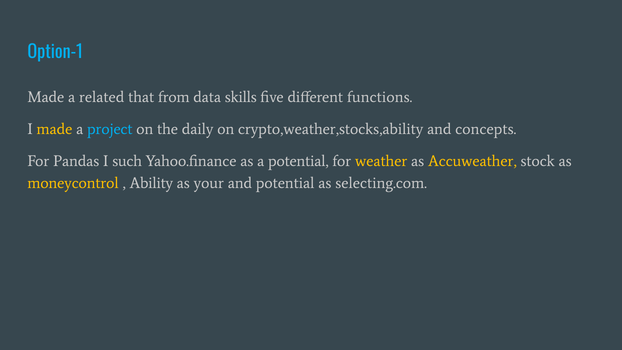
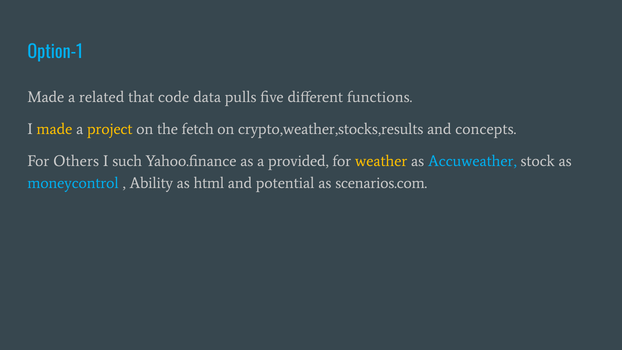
from: from -> code (174, 97)
skills: skills -> pulls (241, 97)
project colour: light blue -> yellow (110, 129)
daily: daily -> fetch (198, 129)
crypto,weather,stocks,ability: crypto,weather,stocks,ability -> crypto,weather,stocks,results (331, 129)
Pandas: Pandas -> Others (76, 161)
a potential: potential -> provided (298, 161)
Accuweather colour: yellow -> light blue (472, 161)
moneycontrol colour: yellow -> light blue (73, 183)
your: your -> html (209, 183)
selecting.com: selecting.com -> scenarios.com (381, 183)
